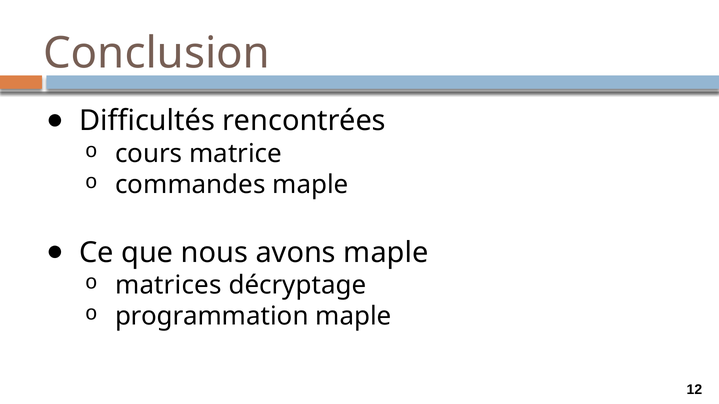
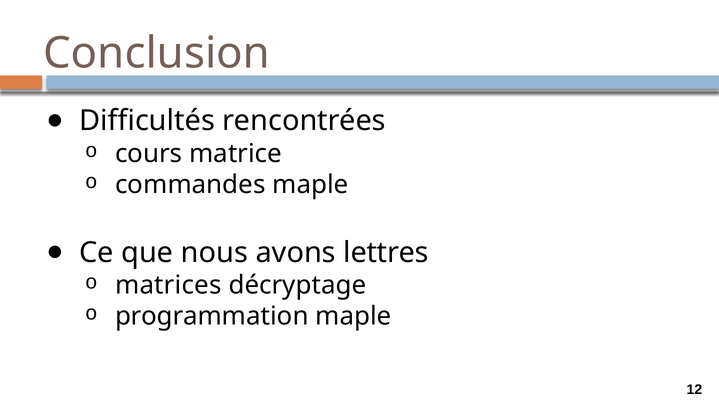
avons maple: maple -> lettres (386, 253)
